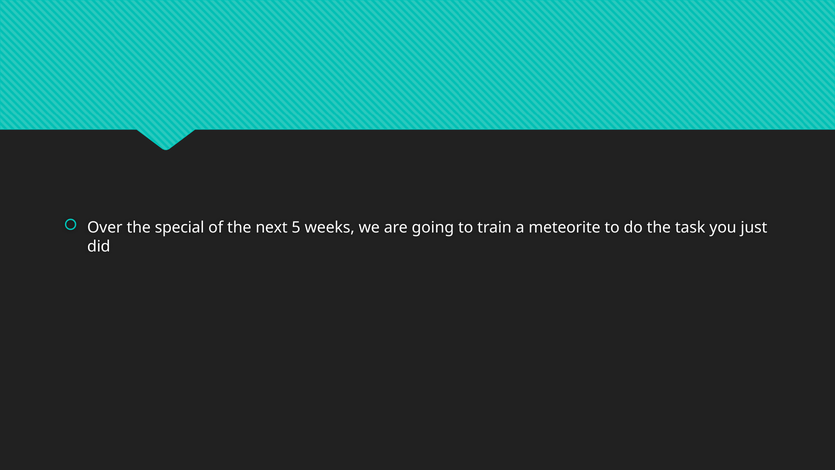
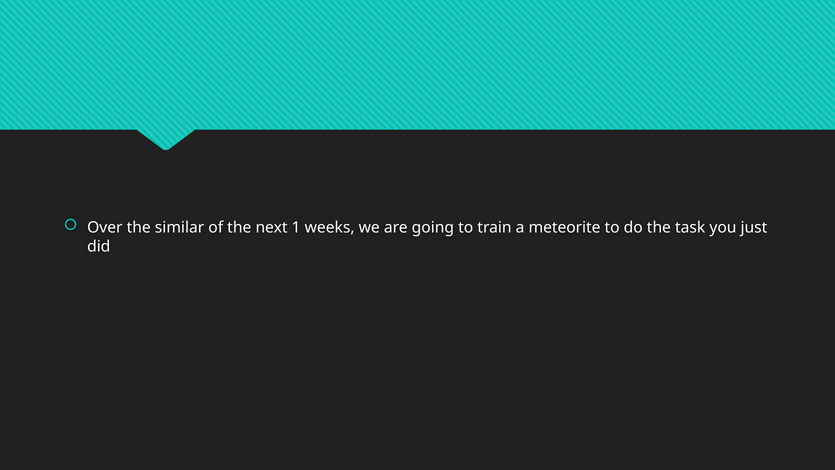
special: special -> similar (180, 228)
5: 5 -> 1 (296, 228)
